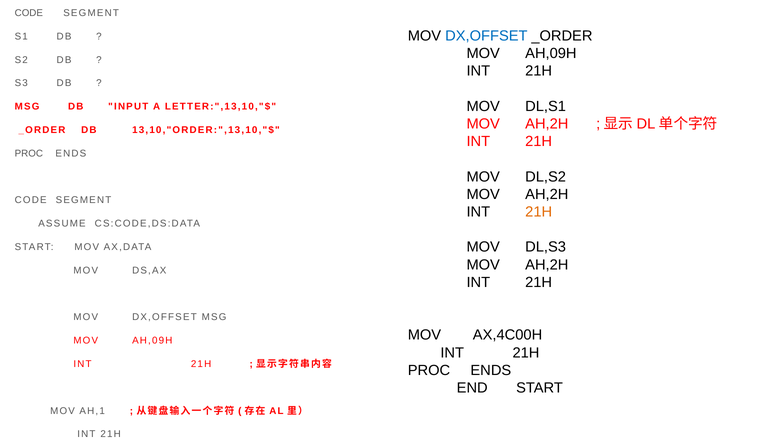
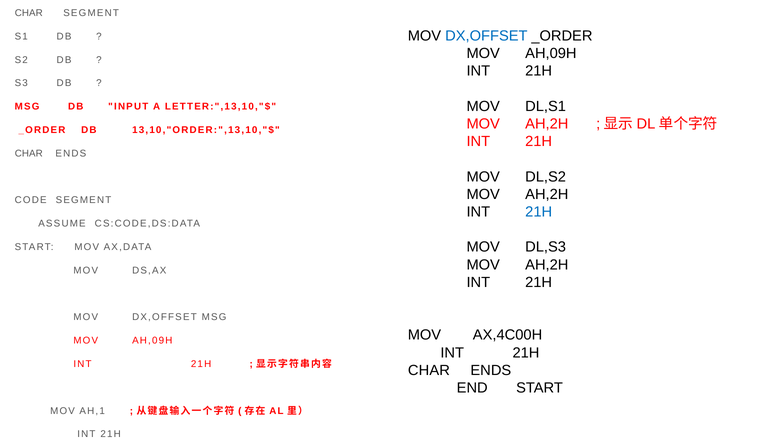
CODE: CODE -> CHAR (29, 13)
PROC: PROC -> CHAR (29, 154)
21H colour: orange -> blue (539, 212)
PROC: PROC -> CHAR (429, 371)
